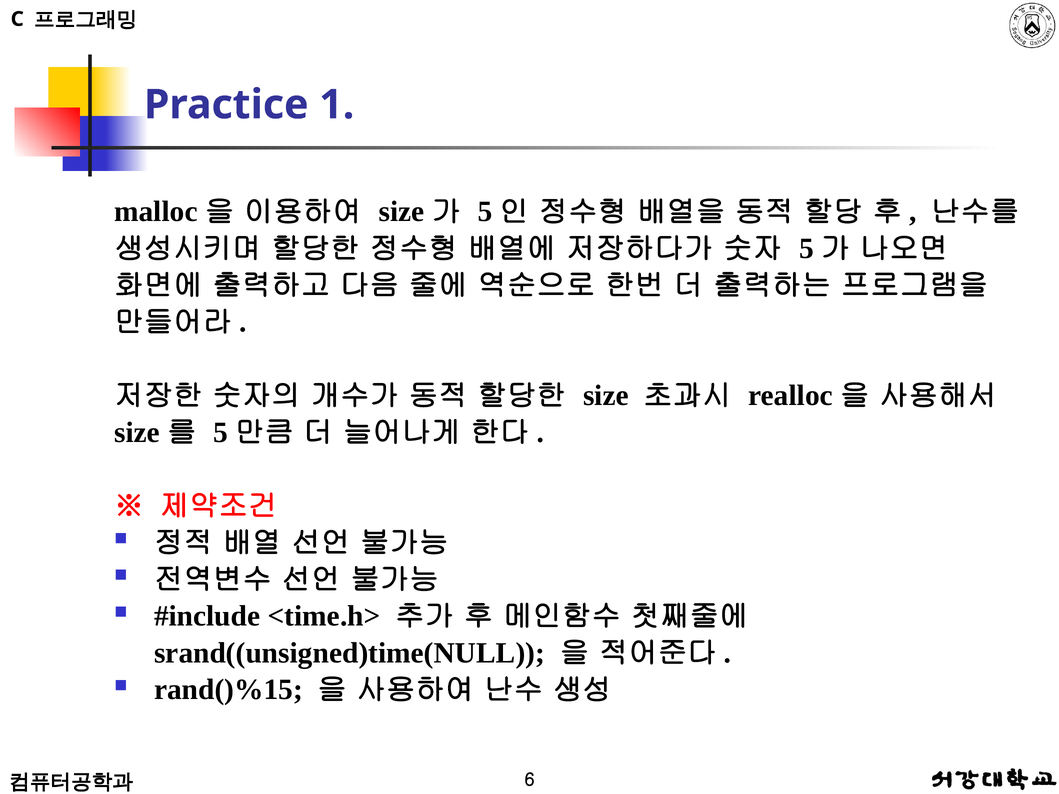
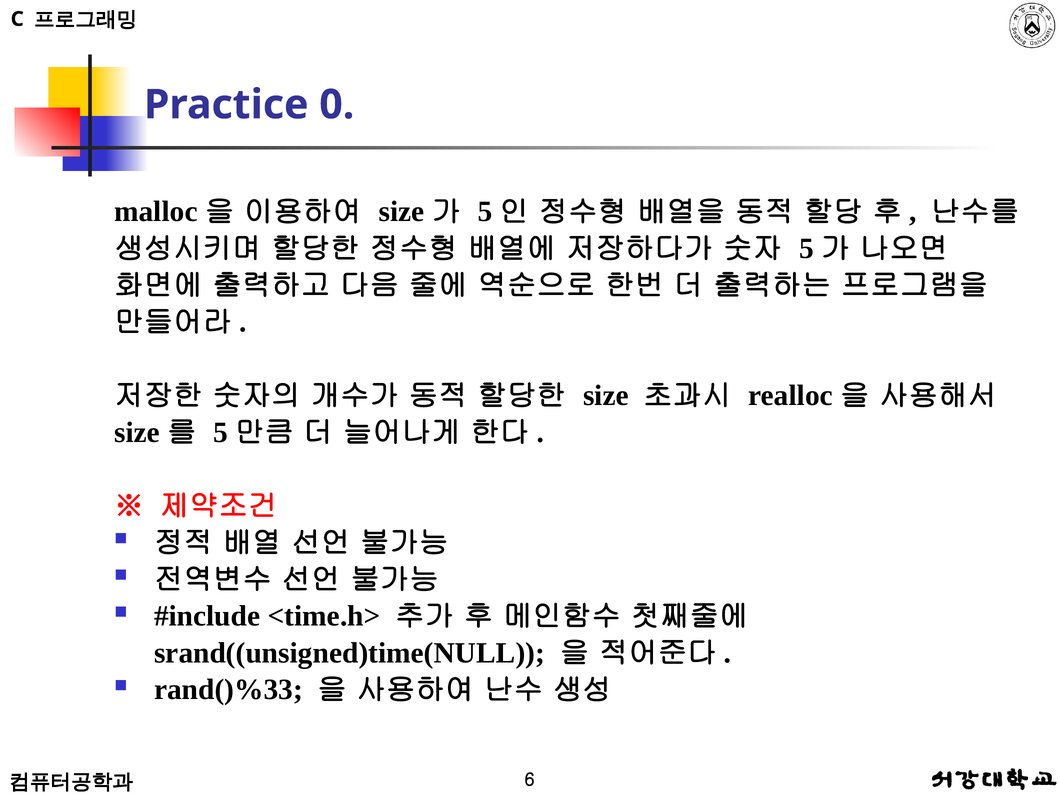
1: 1 -> 0 (337, 105)
rand()%15: rand()%15 -> rand()%33 (228, 690)
